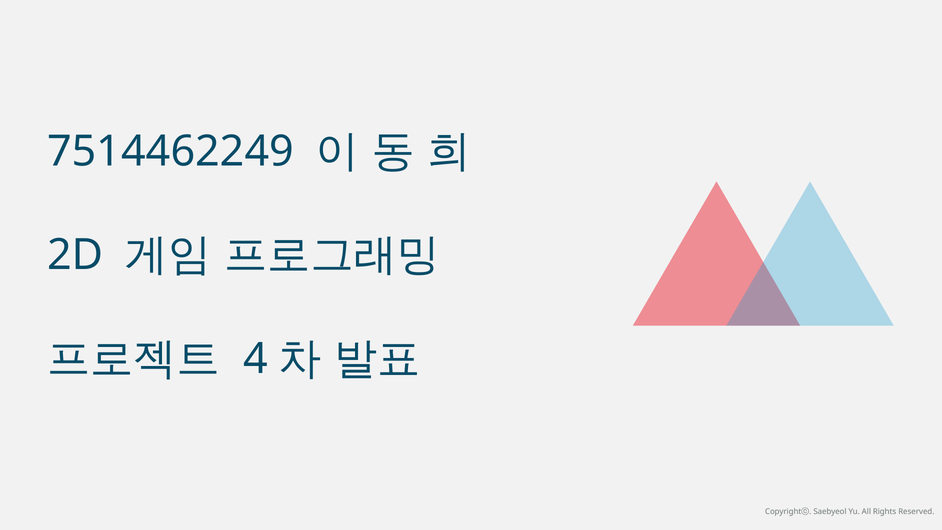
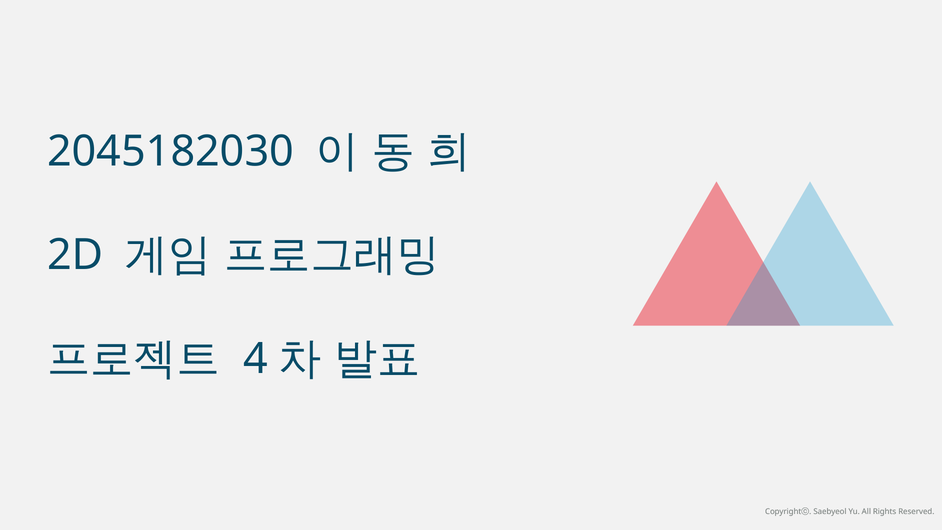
7514462249: 7514462249 -> 2045182030 (171, 152)
